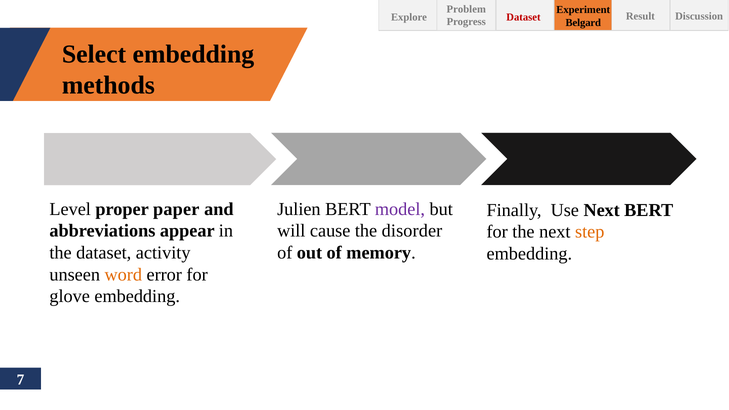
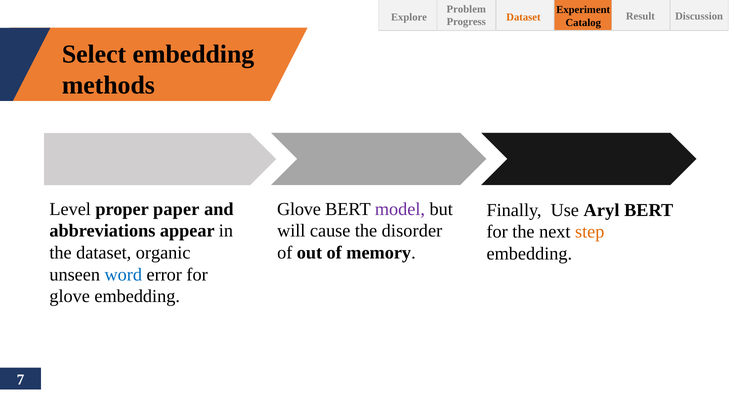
Dataset colour: red -> orange (523, 17)
Belgard: Belgard -> Catalog (583, 23)
Julien: Julien -> Glove (299, 209)
Use Next: Next -> Aryl (602, 210)
activity: activity -> organic (163, 253)
word colour: orange -> blue (123, 275)
